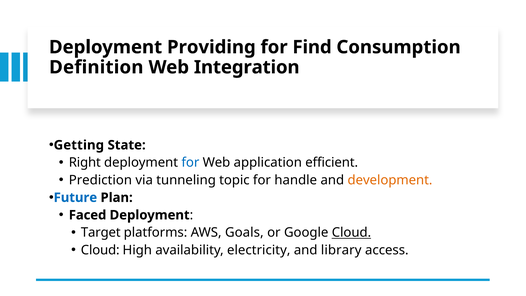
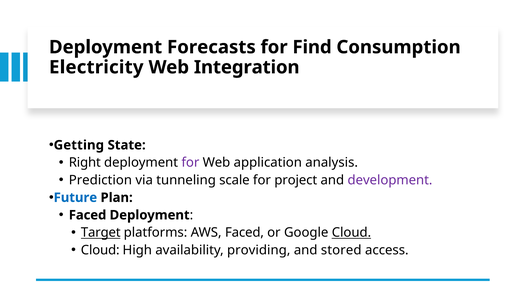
Providing: Providing -> Forecasts (211, 47)
Definition: Definition -> Electricity (96, 67)
for colour: blue -> purple (190, 163)
efficient: efficient -> analysis (332, 163)
topic: topic -> scale (234, 180)
handle: handle -> project (296, 180)
development colour: orange -> purple (390, 180)
Target underline: none -> present (101, 232)
AWS Goals: Goals -> Faced (244, 232)
electricity: electricity -> providing (259, 250)
library: library -> stored (341, 250)
